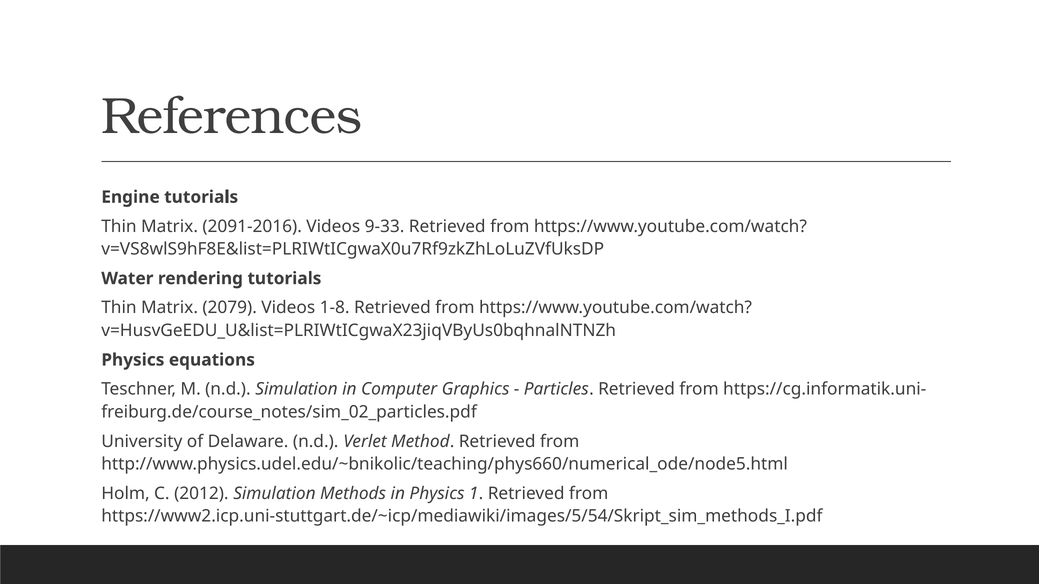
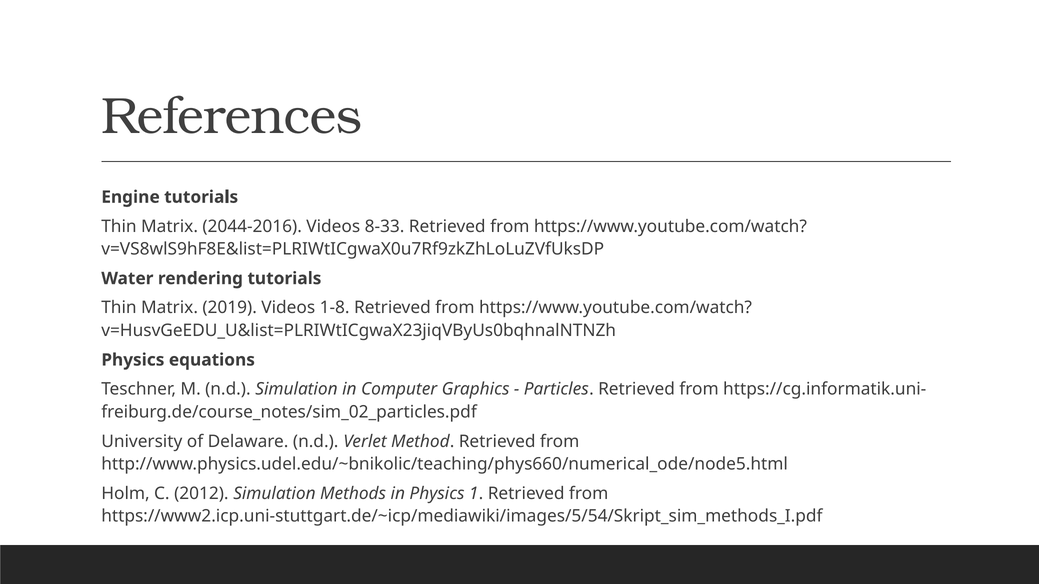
2091-2016: 2091-2016 -> 2044-2016 (252, 227)
9-33: 9-33 -> 8-33 (385, 227)
2079: 2079 -> 2019 (230, 308)
